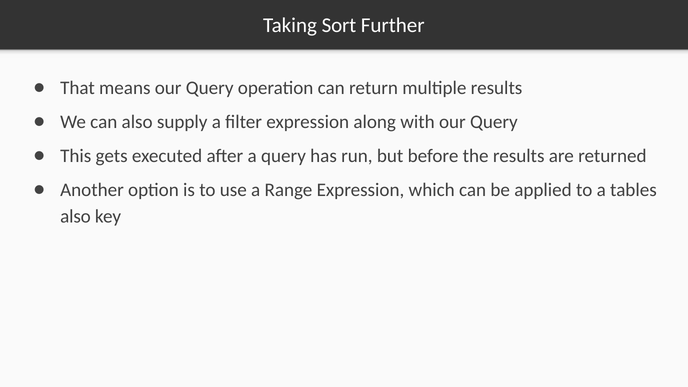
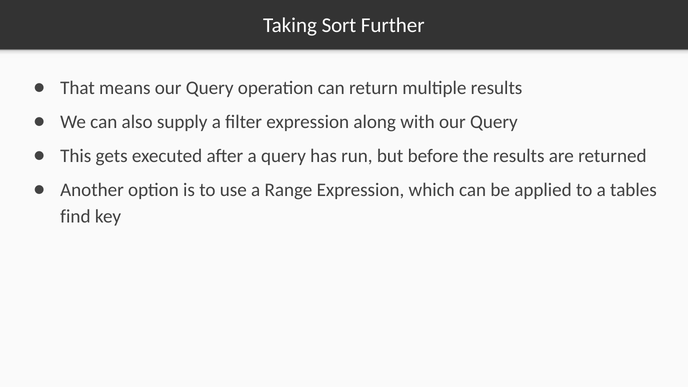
also: also -> find (75, 216)
